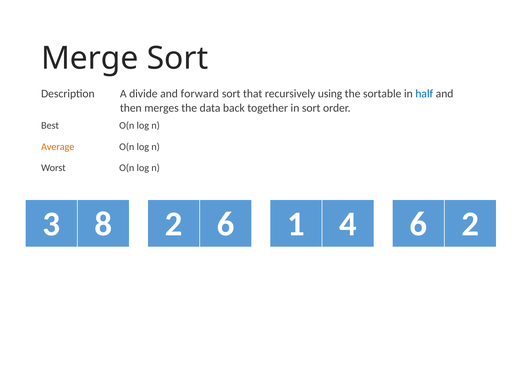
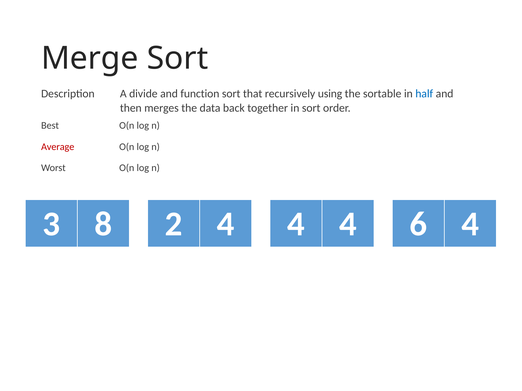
forward: forward -> function (200, 94)
Average colour: orange -> red (58, 147)
2 6: 6 -> 4 (226, 224)
8 1: 1 -> 4 (296, 224)
6 2: 2 -> 4 (470, 224)
